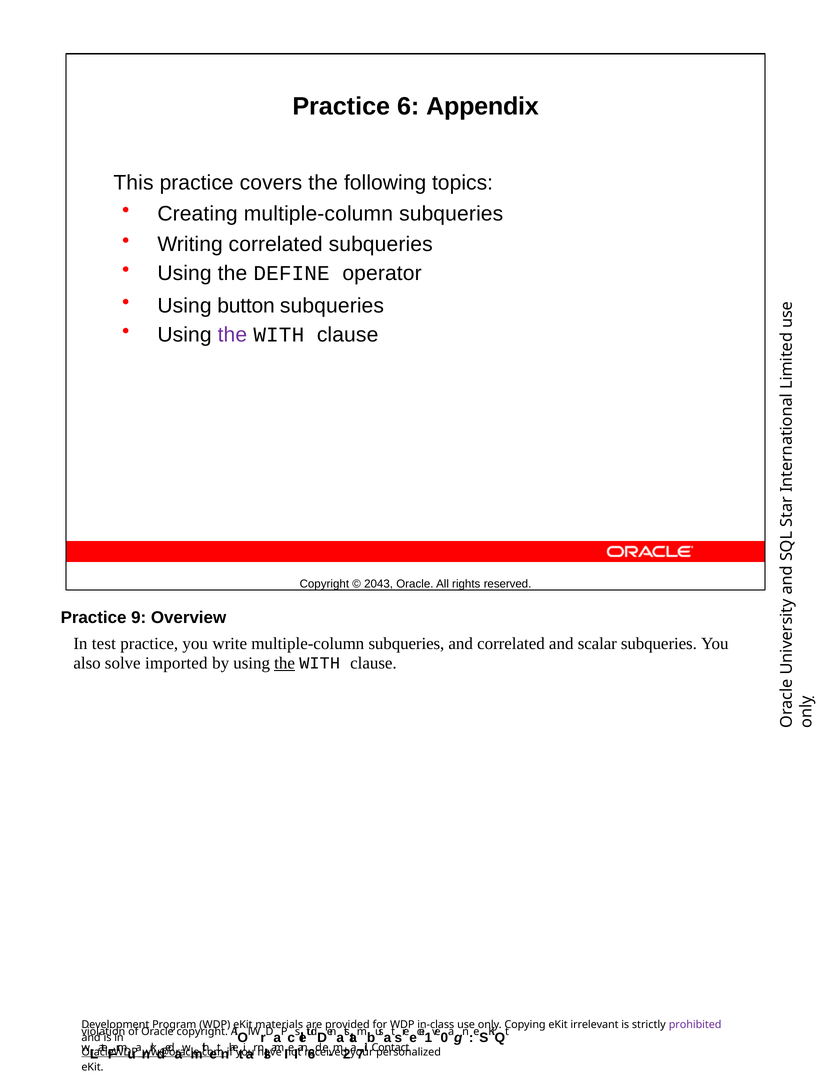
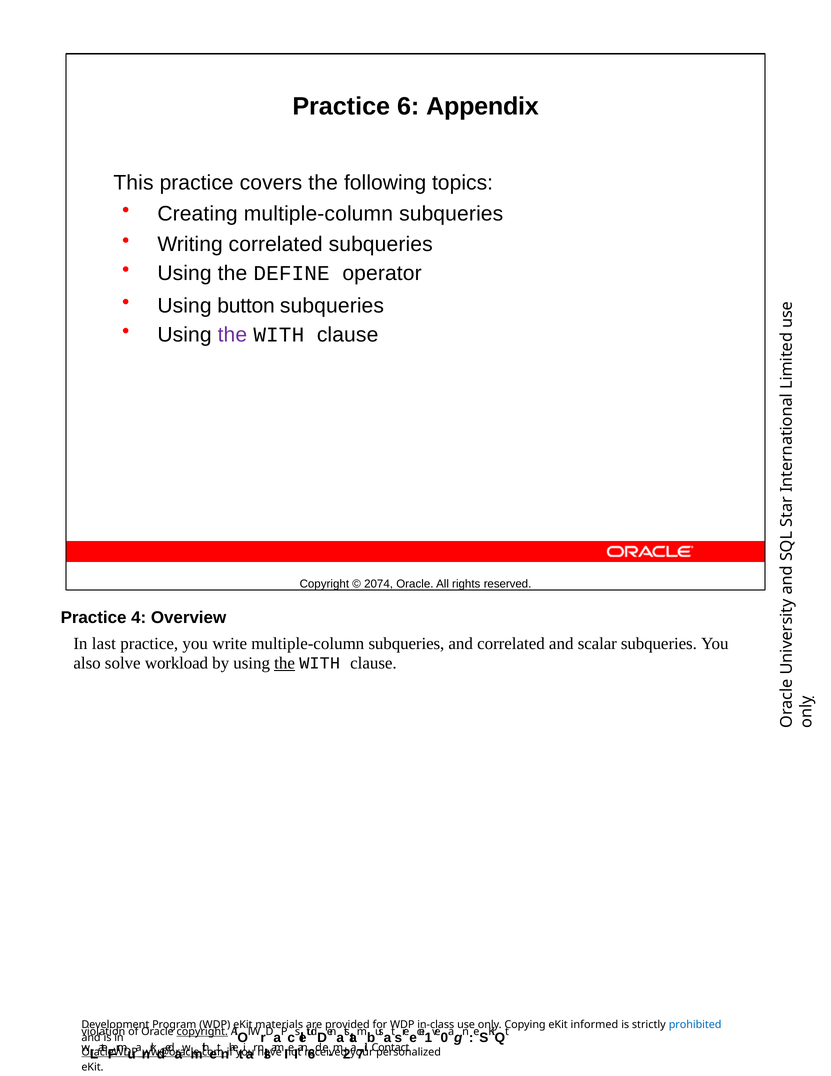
2043: 2043 -> 2074 (379, 584)
9: 9 -> 4 (139, 617)
test: test -> last (104, 643)
imported: imported -> workload (176, 663)
irrelevant: irrelevant -> informed (594, 1024)
prohibited colour: purple -> blue (695, 1024)
copyright underline: none -> present (202, 1031)
